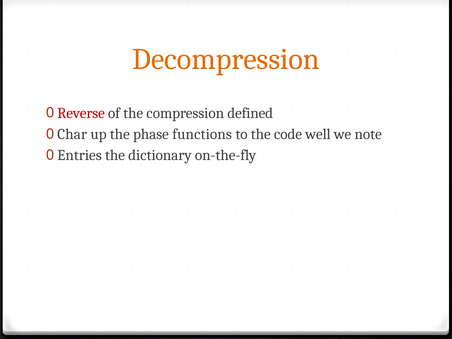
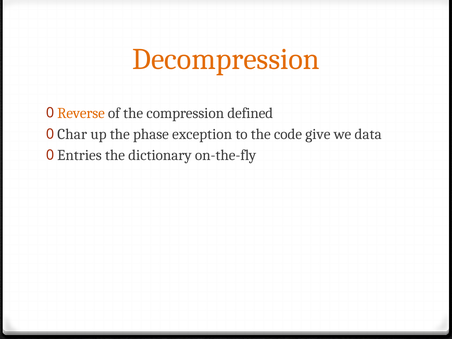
Reverse colour: red -> orange (81, 113)
functions: functions -> exception (202, 134)
well: well -> give (318, 134)
note: note -> data (368, 134)
